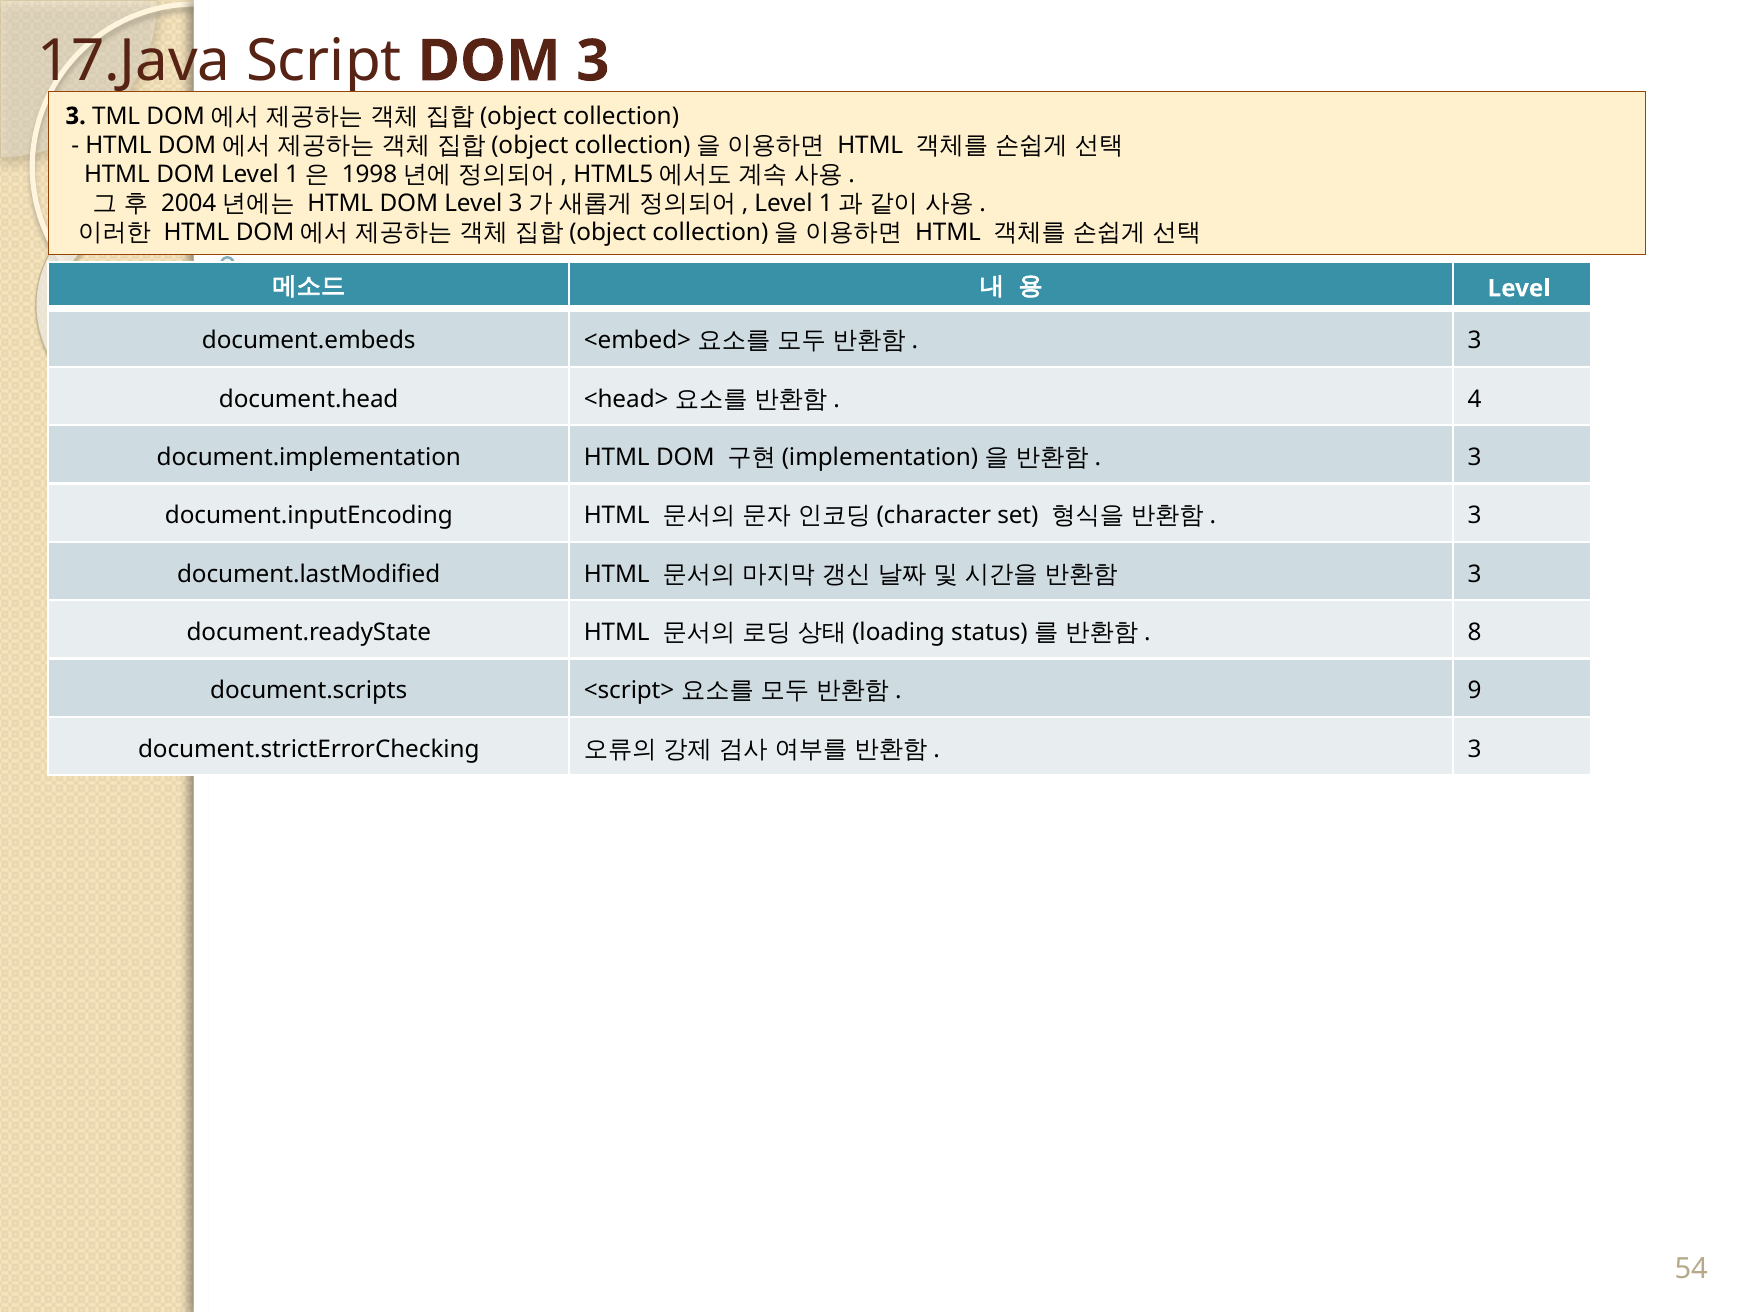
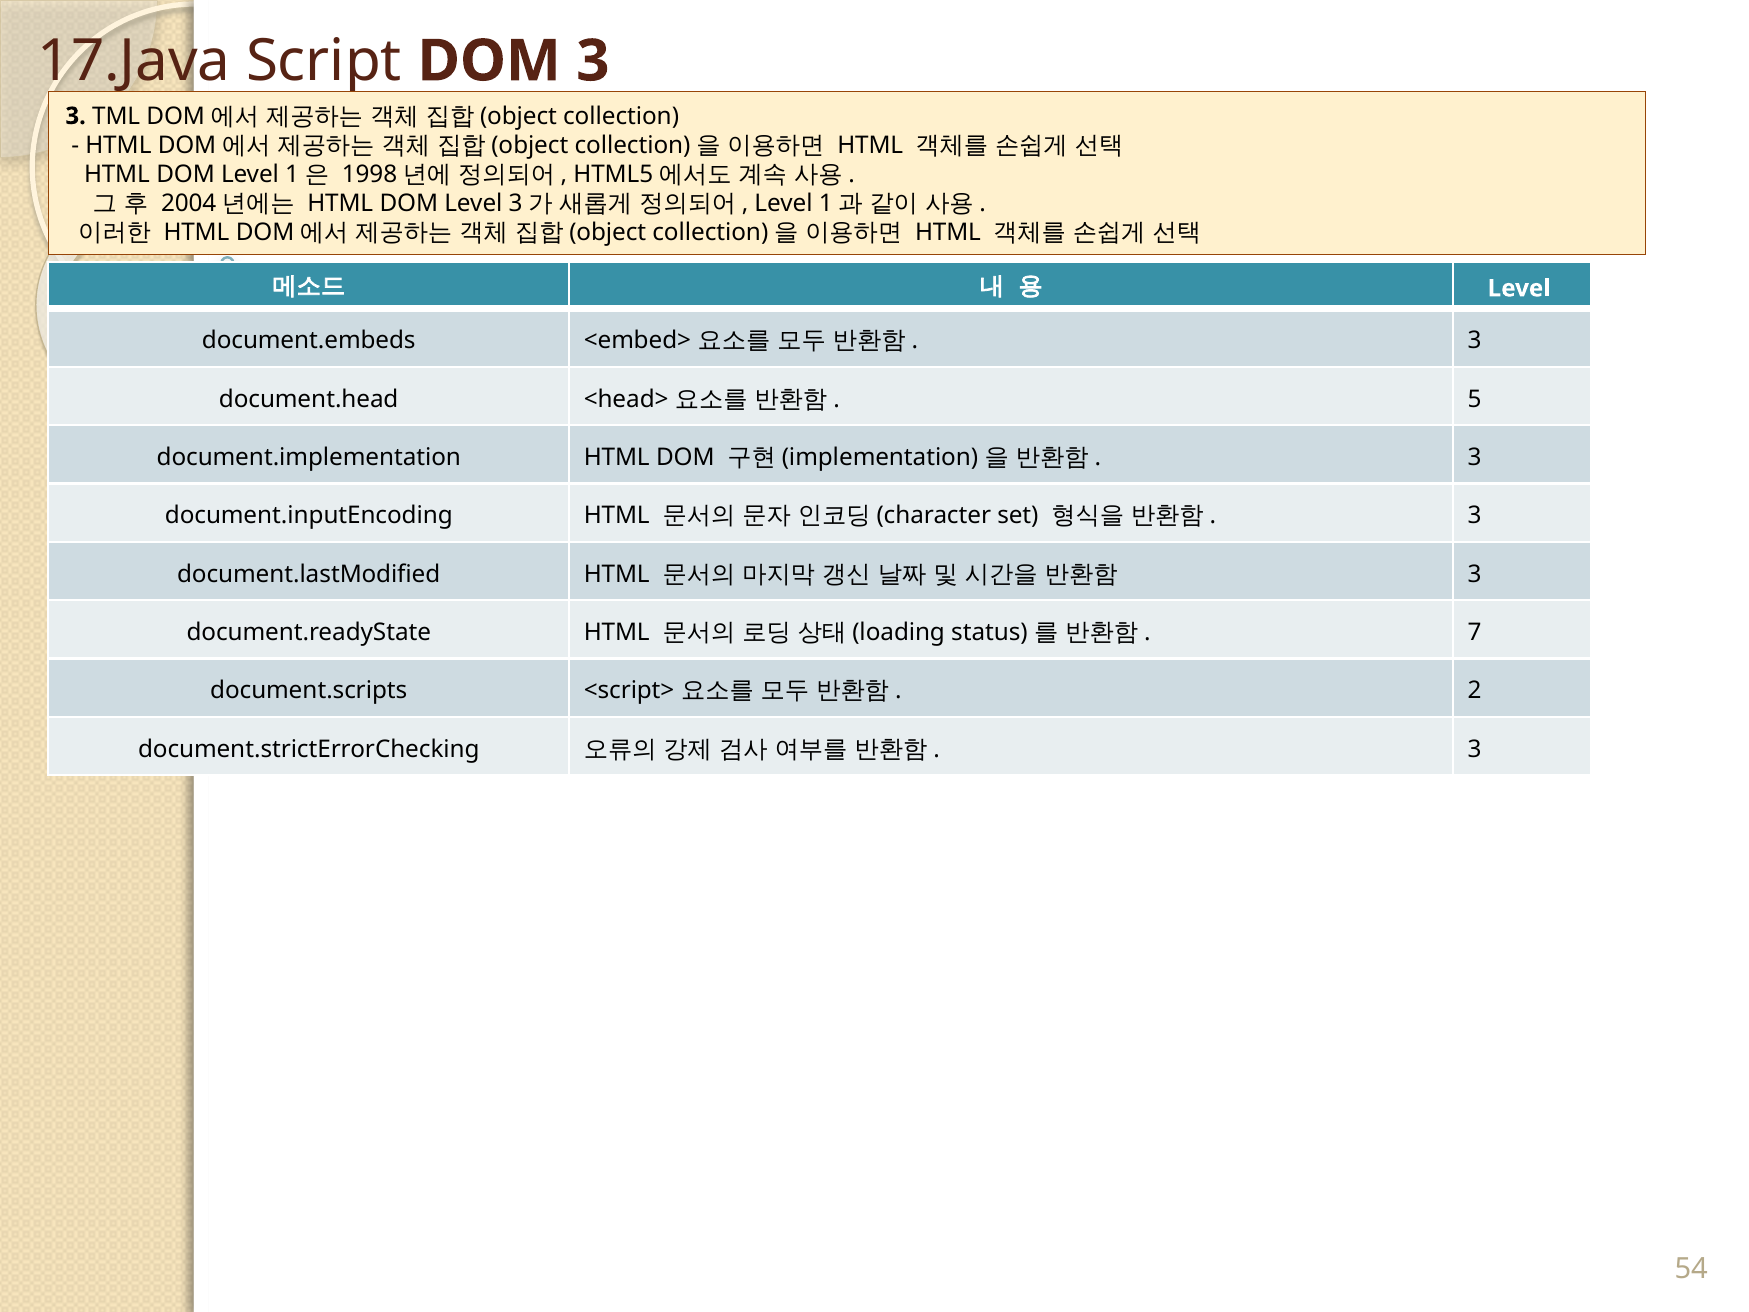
4: 4 -> 5 (1475, 399)
8: 8 -> 7 (1475, 632)
9: 9 -> 2 (1475, 691)
